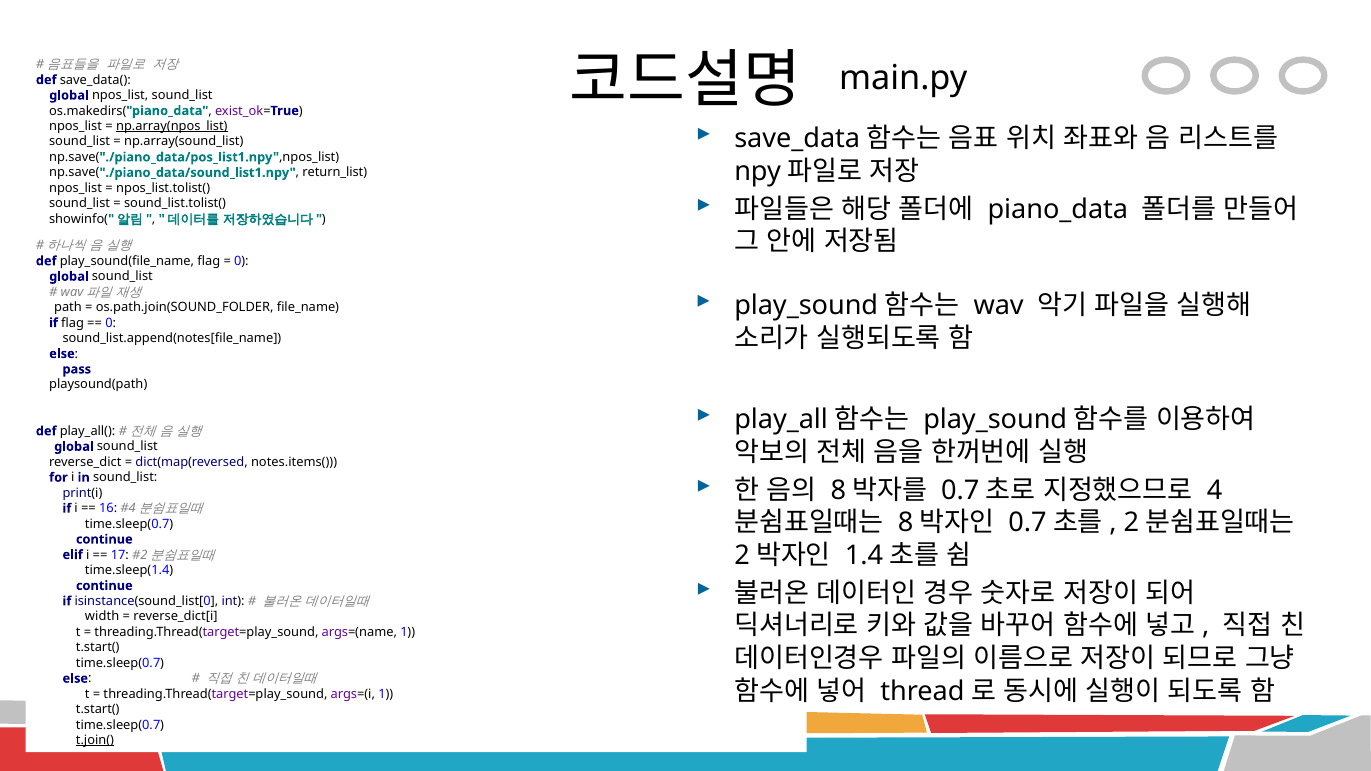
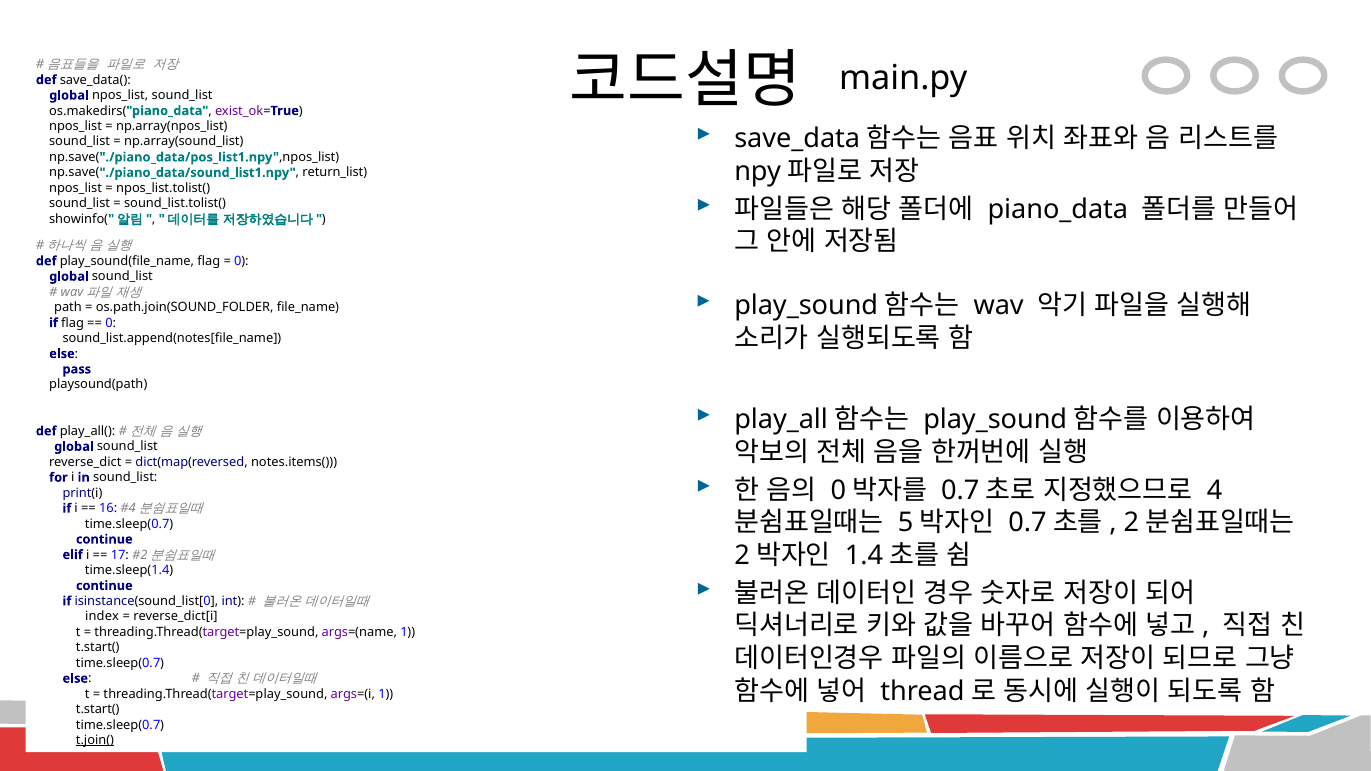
np.array(npos_list underline: present -> none (172, 126)
8: 8 -> 0 (838, 491)
8: 8 -> 5 (906, 523)
width: width -> index (102, 617)
